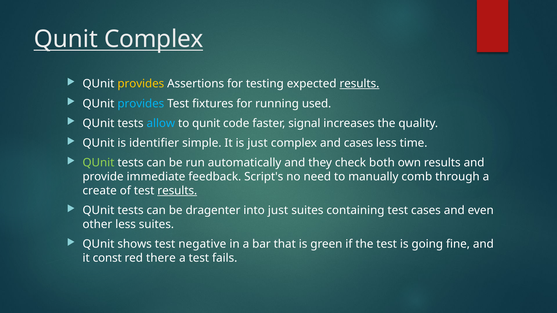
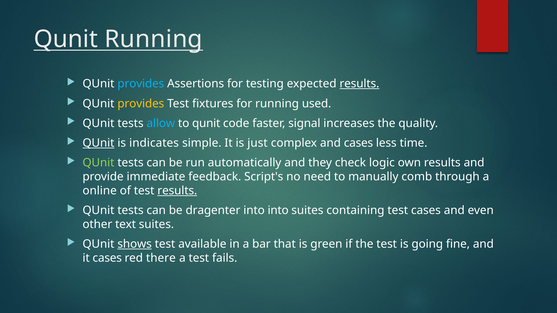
Qunit Complex: Complex -> Running (154, 39)
provides colour: yellow -> light blue (141, 84)
provides colour: light blue -> yellow (141, 104)
QUnit underline: none -> present (98, 143)
identifier: identifier -> indicates (154, 143)
both: both -> logic (382, 163)
create: create -> online (100, 191)
into just: just -> into (278, 211)
other less: less -> text (126, 224)
shows underline: none -> present (135, 244)
negative: negative -> available (202, 244)
it const: const -> cases (107, 258)
